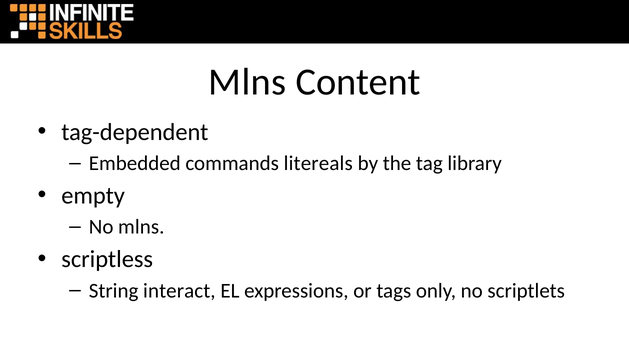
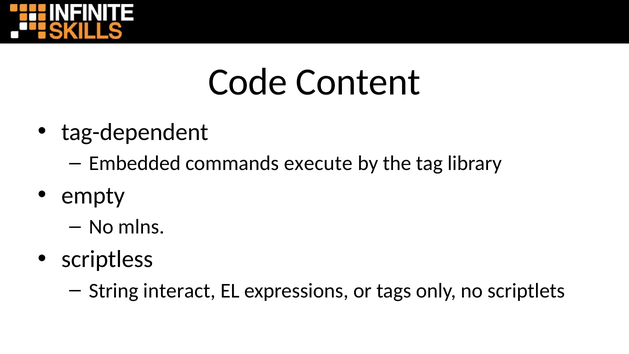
Mlns: Mlns -> Code (248, 82)
litereals: litereals -> execute (318, 163)
